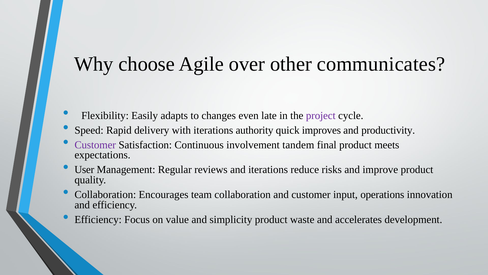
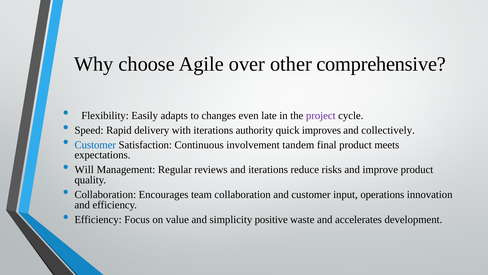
communicates: communicates -> comprehensive (381, 64)
productivity: productivity -> collectively (388, 130)
Customer colour: purple -> blue (95, 145)
User: User -> Will (84, 169)
simplicity product: product -> positive (271, 219)
